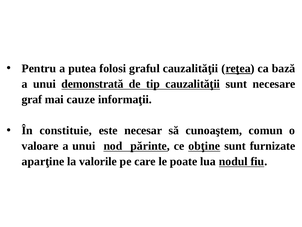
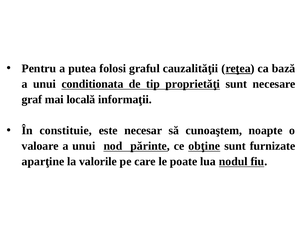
demonstrată: demonstrată -> conditionata (92, 84)
tip cauzalităţii: cauzalităţii -> proprietăţi (193, 84)
cauze: cauze -> locală (81, 99)
comun: comun -> noapte (266, 130)
